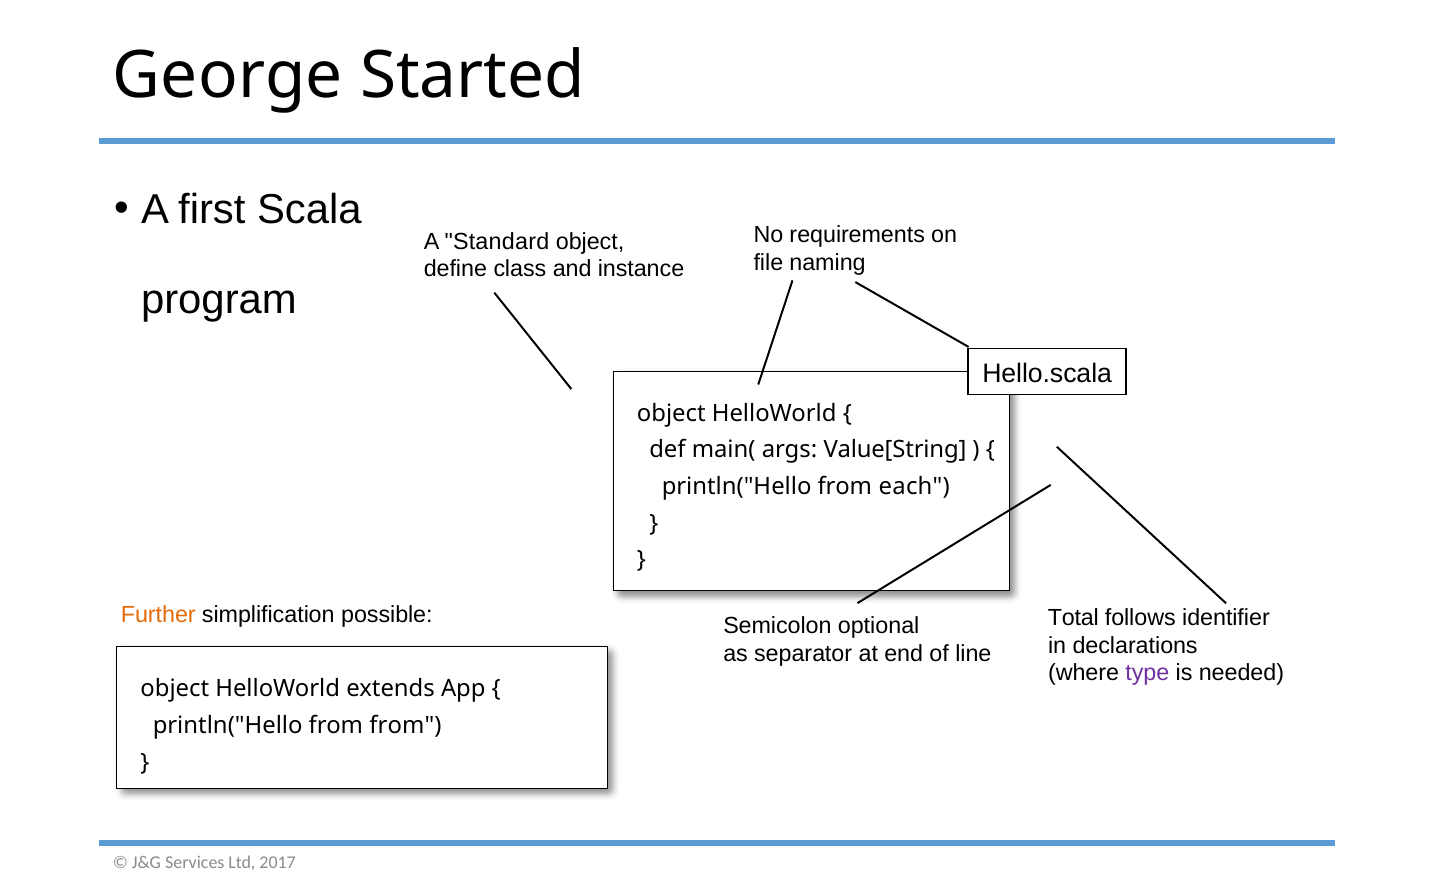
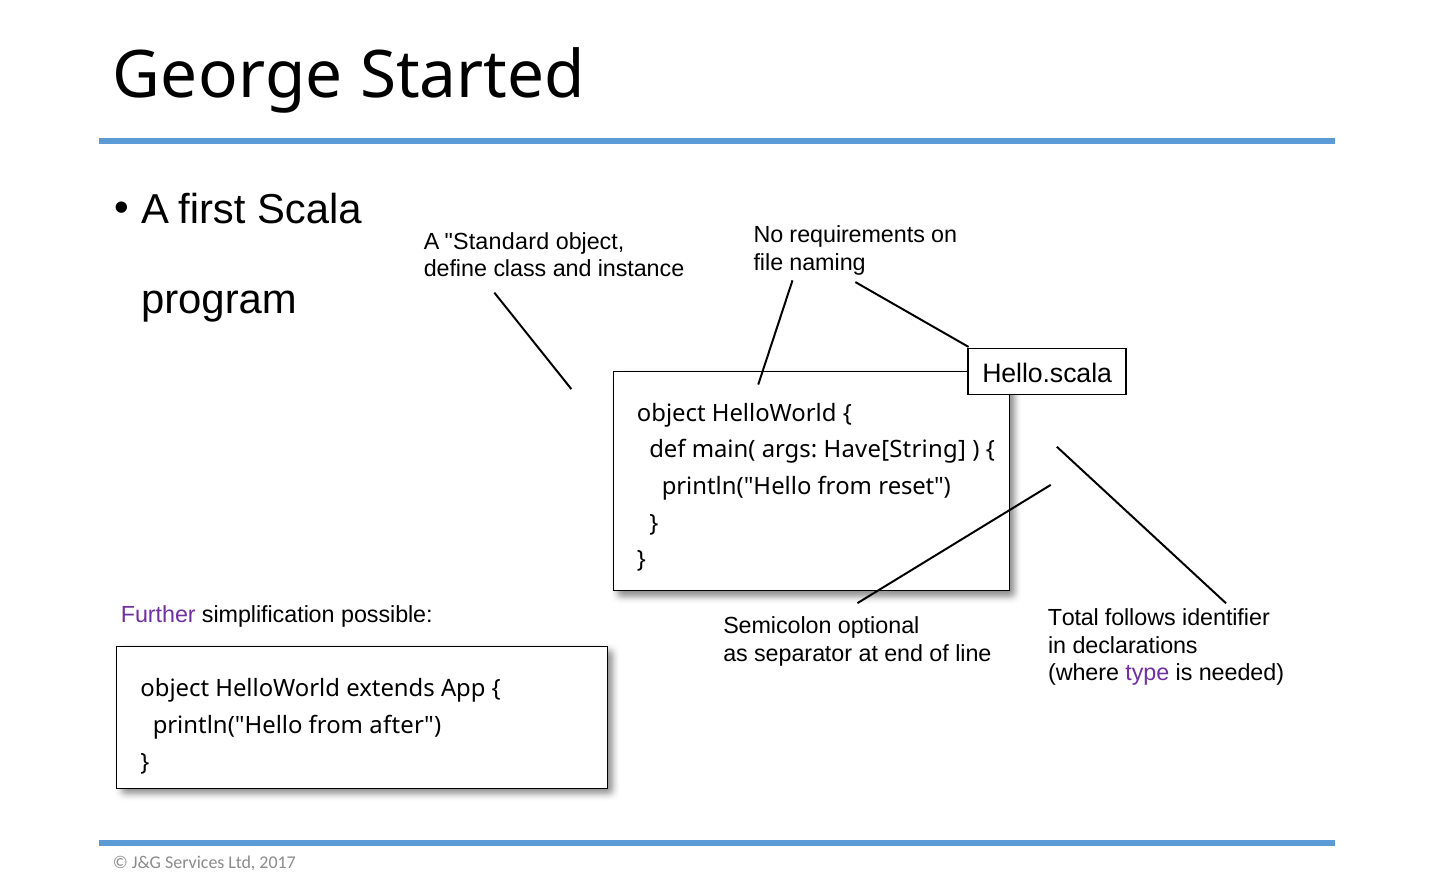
Value[String: Value[String -> Have[String (895, 450)
each: each -> reset (915, 487)
Further colour: orange -> purple (158, 615)
from from: from -> after (405, 726)
